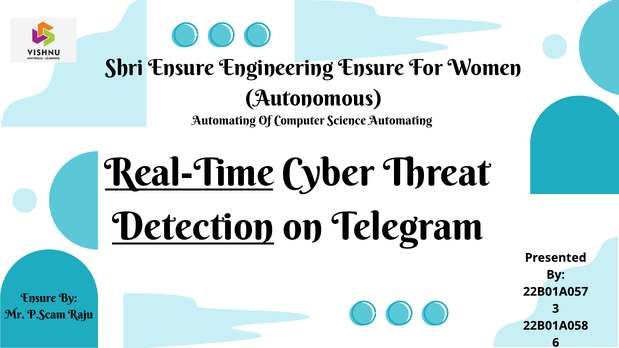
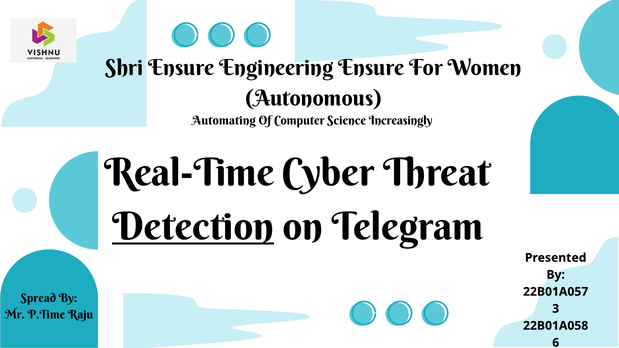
Science Automating: Automating -> Increasingly (401, 121)
Real-Time underline: present -> none (189, 173)
Ensure: Ensure -> Spread (38, 298)
P.Scam: P.Scam -> P.Time (46, 315)
